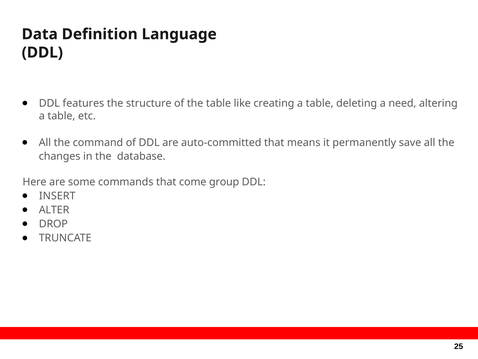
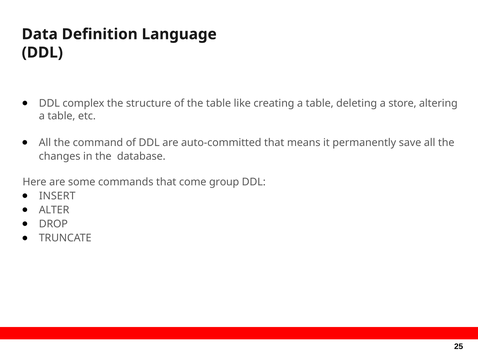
features: features -> complex (83, 103)
need: need -> store (402, 103)
